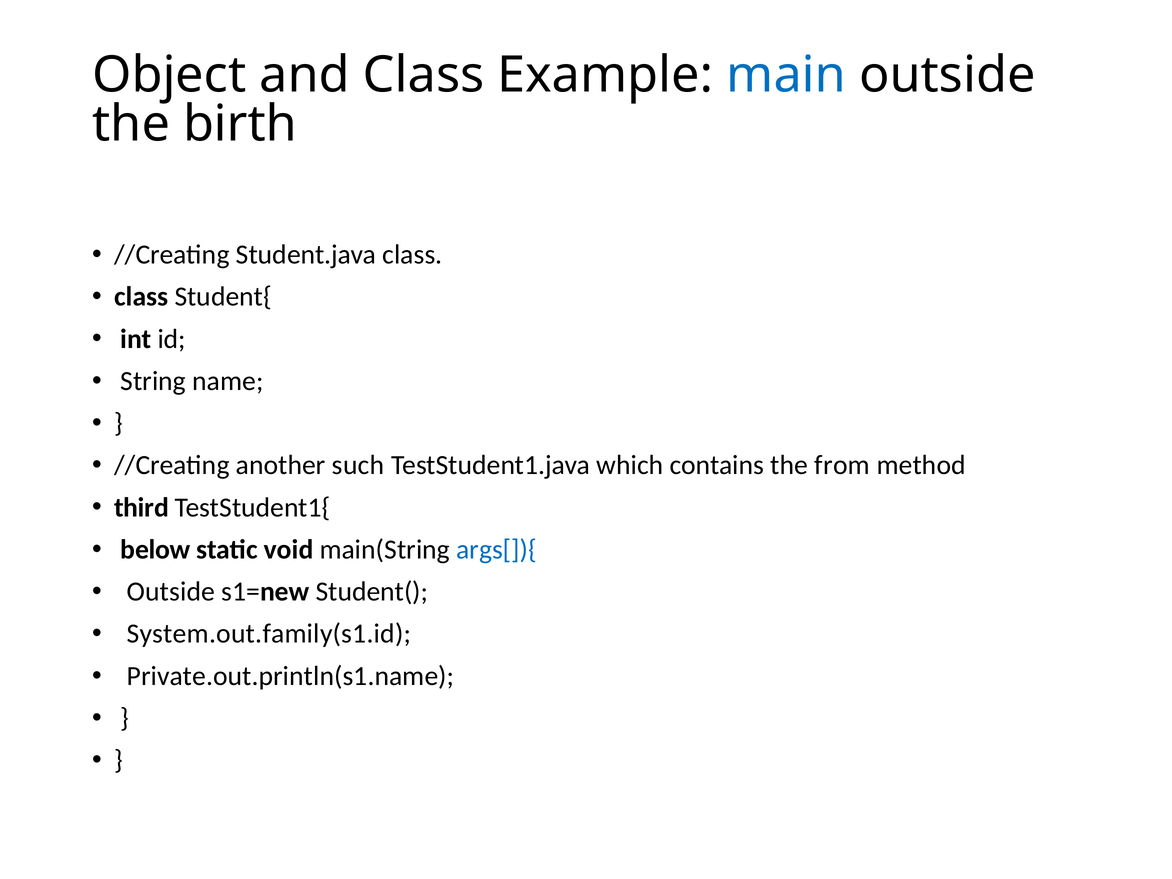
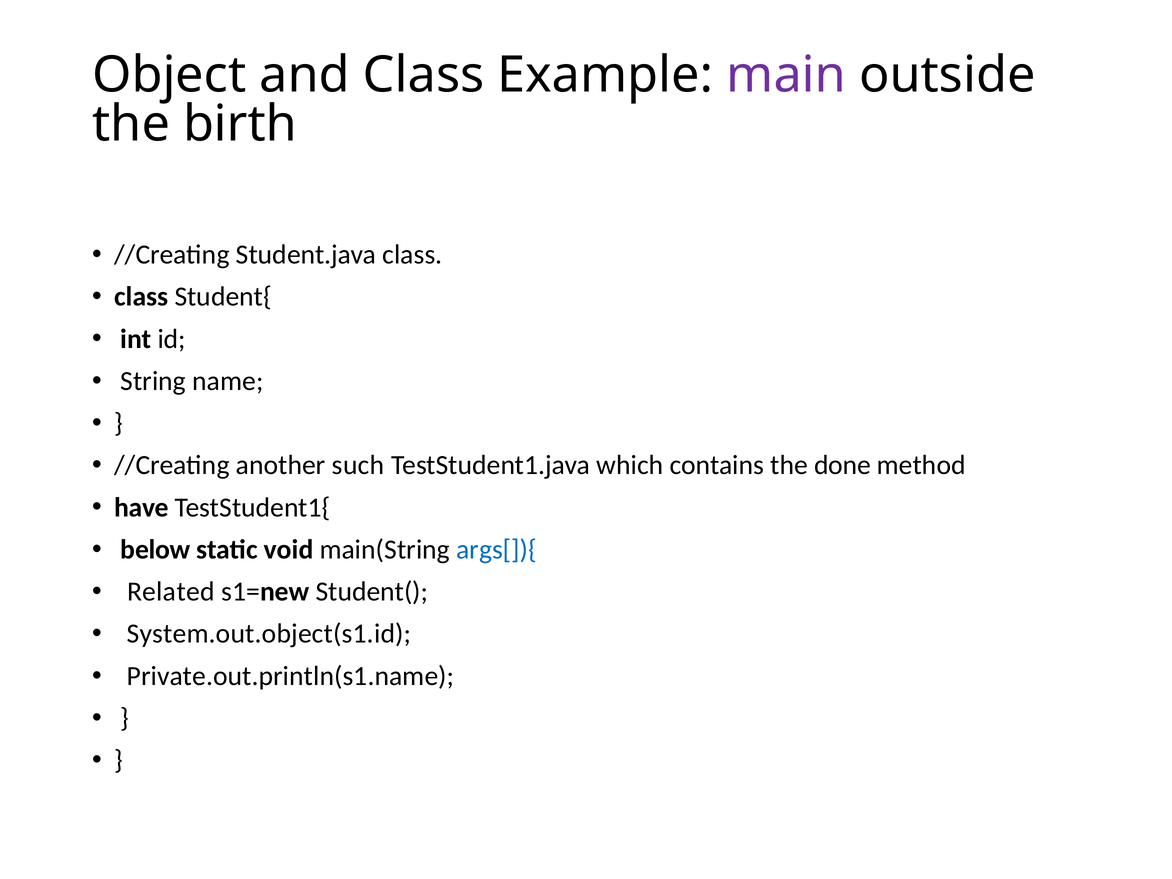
main colour: blue -> purple (786, 75)
from: from -> done (843, 465)
third: third -> have (141, 507)
Outside: Outside -> Related (171, 592)
System.out.family(s1.id: System.out.family(s1.id -> System.out.object(s1.id (269, 634)
